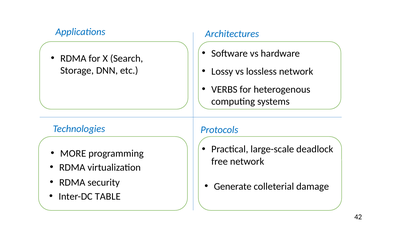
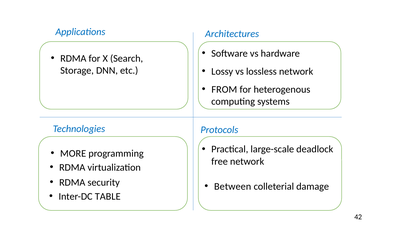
VERBS: VERBS -> FROM (224, 89)
Generate: Generate -> Between (233, 186)
